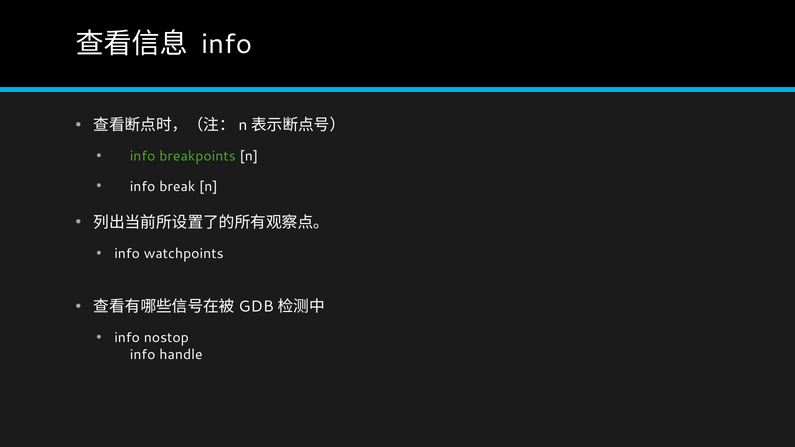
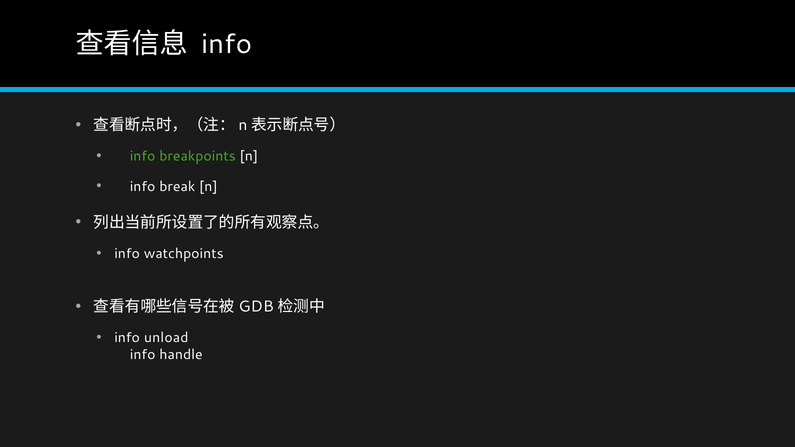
nostop: nostop -> unload (166, 338)
